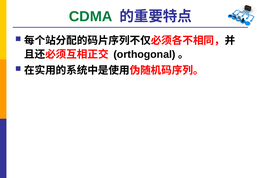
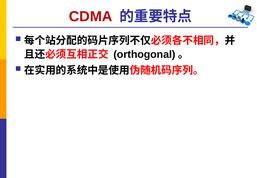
CDMA colour: green -> red (91, 17)
